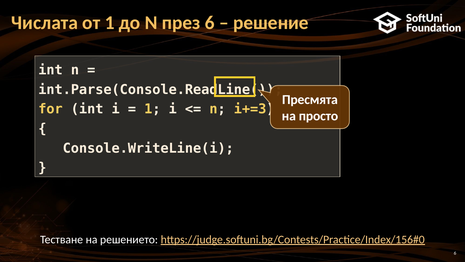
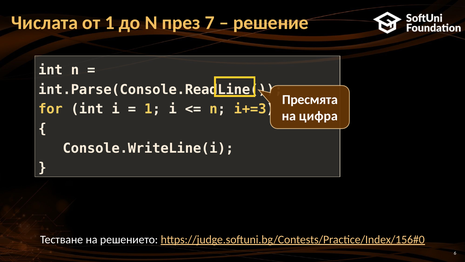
през 6: 6 -> 7 (210, 23)
просто: просто -> цифра (318, 116)
